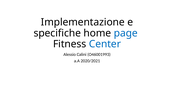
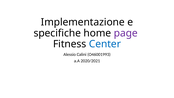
page colour: blue -> purple (126, 33)
